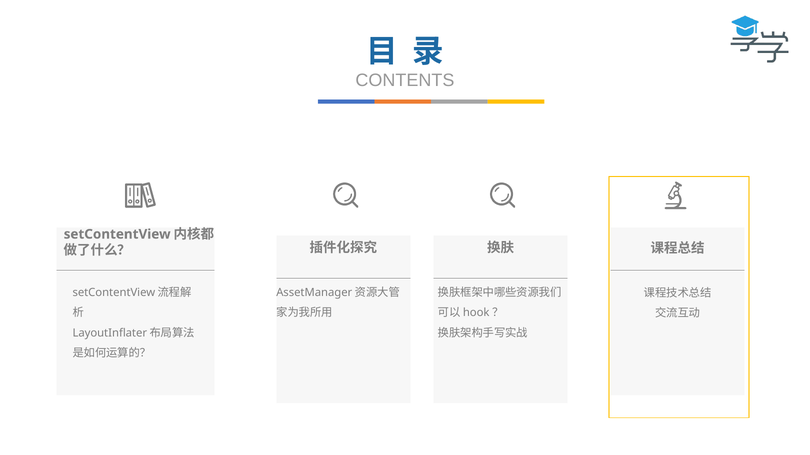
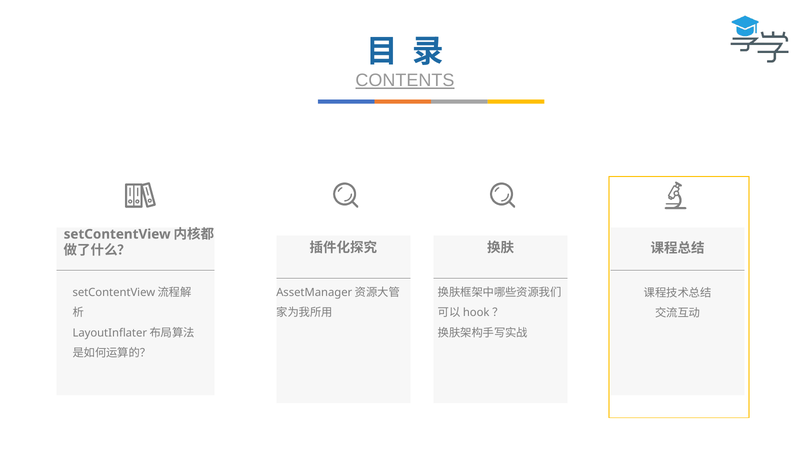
CONTENTS underline: none -> present (405, 81)
